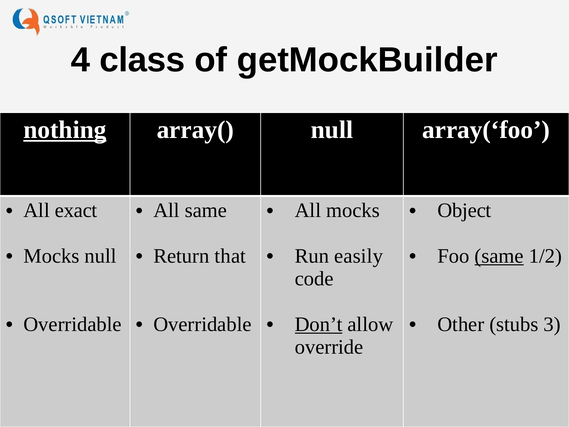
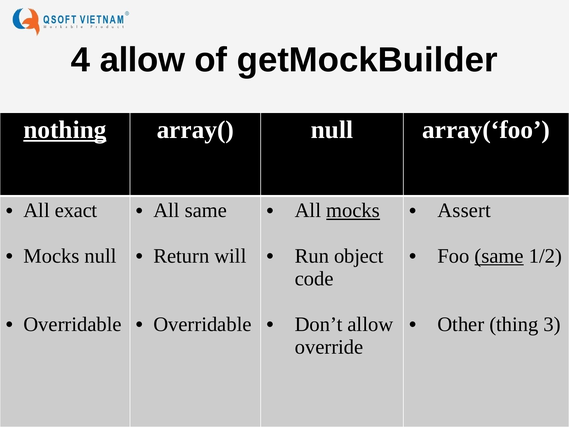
4 class: class -> allow (142, 60)
mocks underline: none -> present (353, 210)
Object: Object -> Assert (464, 210)
that: that -> will (230, 256)
easily: easily -> object (359, 256)
Don’t underline: present -> none (319, 324)
stubs: stubs -> thing (514, 324)
